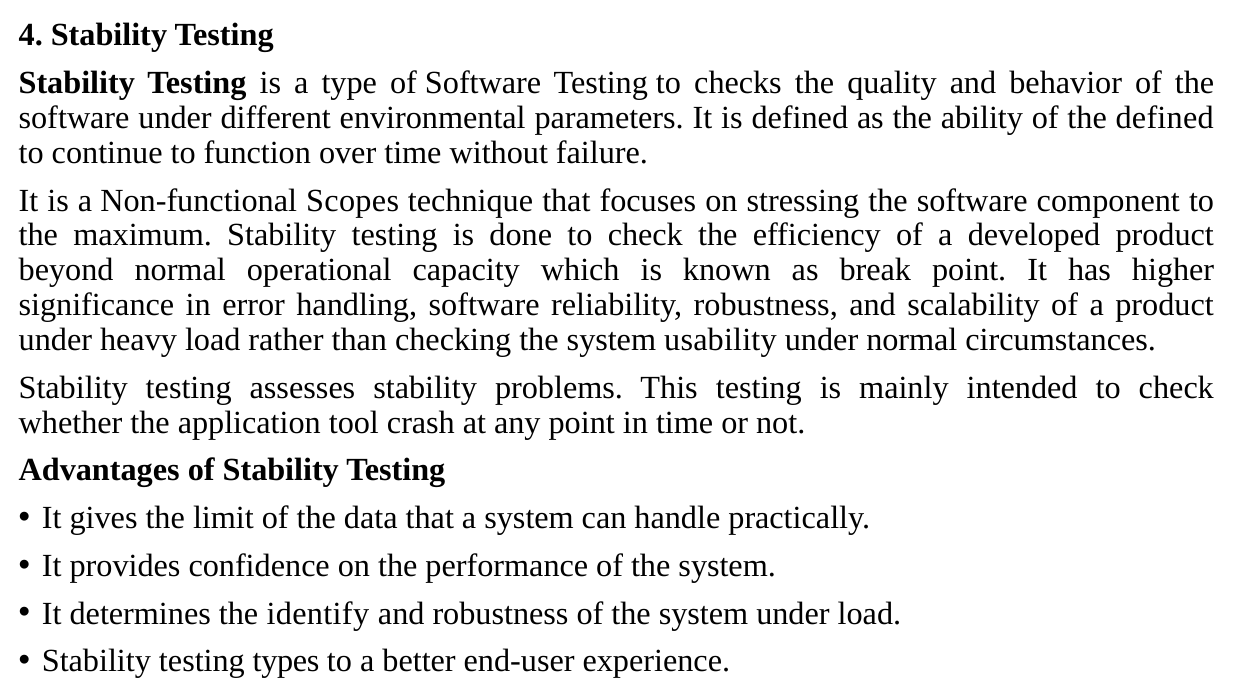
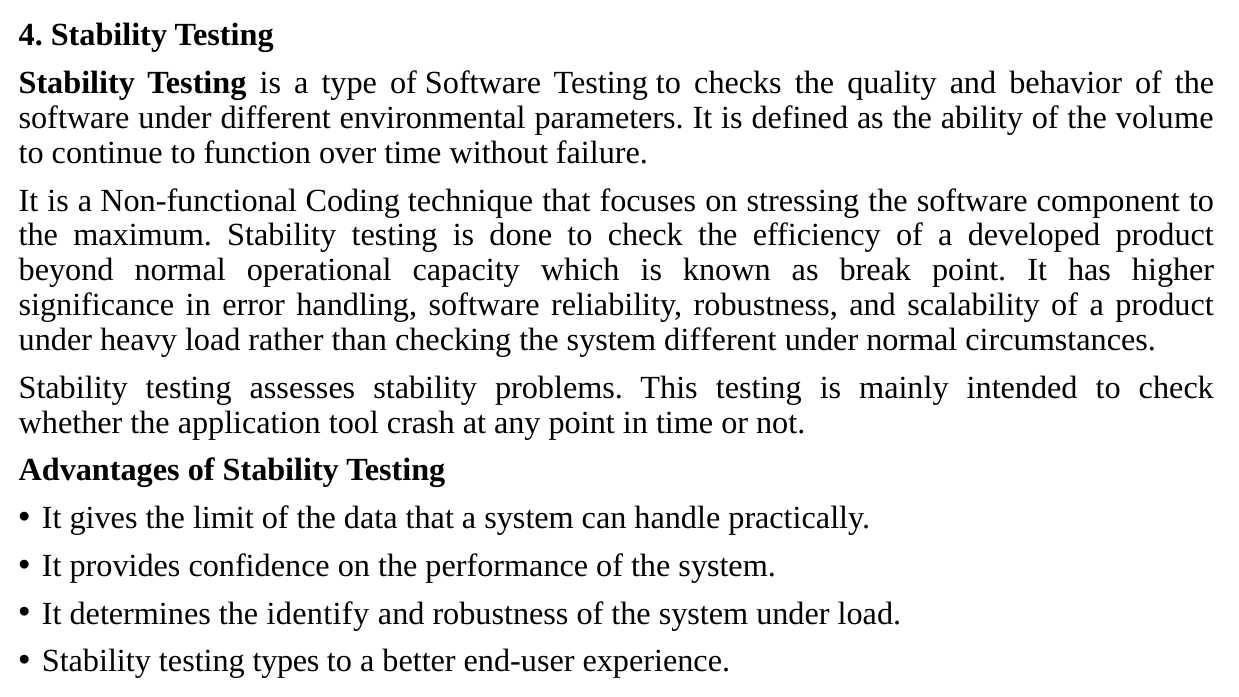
the defined: defined -> volume (1165, 118)
Scopes: Scopes -> Coding (353, 200)
system usability: usability -> different (720, 340)
